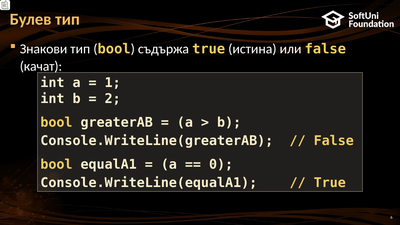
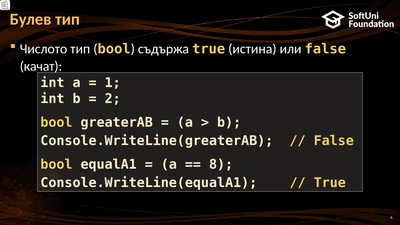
Знакови: Знакови -> Числото (44, 49)
0: 0 -> 8 (221, 164)
